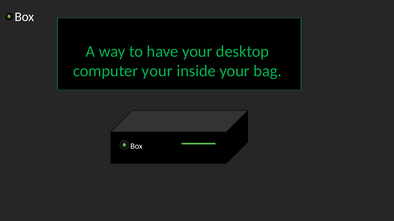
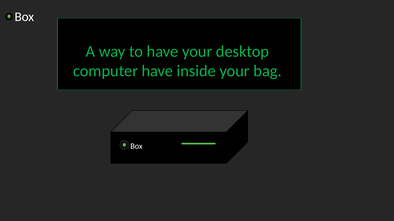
computer your: your -> have (157, 71)
